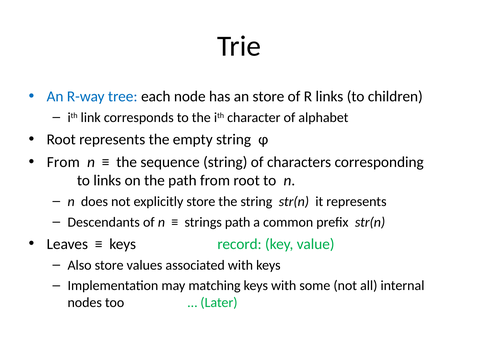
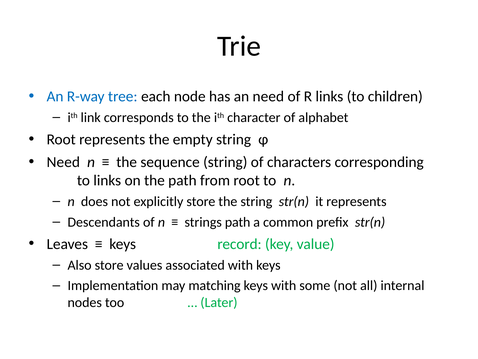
an store: store -> need (268, 96)
From: From -> Need (63, 162)
